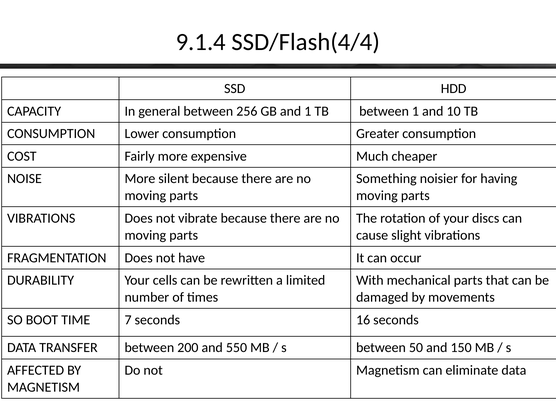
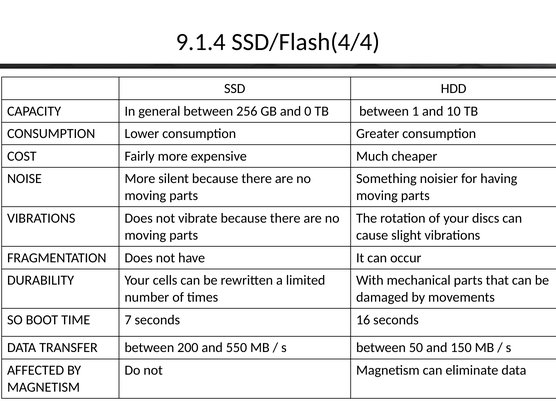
and 1: 1 -> 0 (308, 111)
